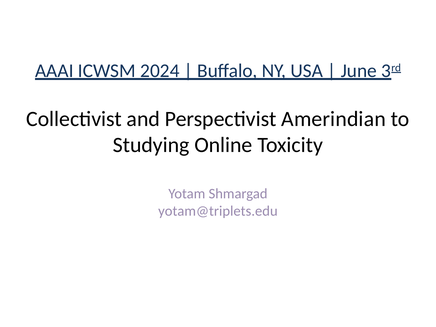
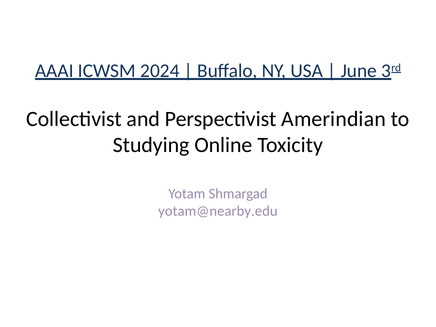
yotam@triplets.edu: yotam@triplets.edu -> yotam@nearby.edu (218, 211)
